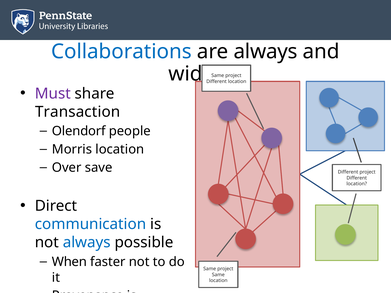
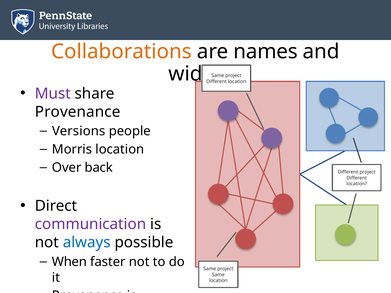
Collaborations colour: blue -> orange (121, 51)
are always: always -> names (266, 51)
Transaction: Transaction -> Provenance (78, 112)
Olendorf: Olendorf -> Versions (79, 131)
save: save -> back (99, 168)
communication colour: blue -> purple (91, 224)
